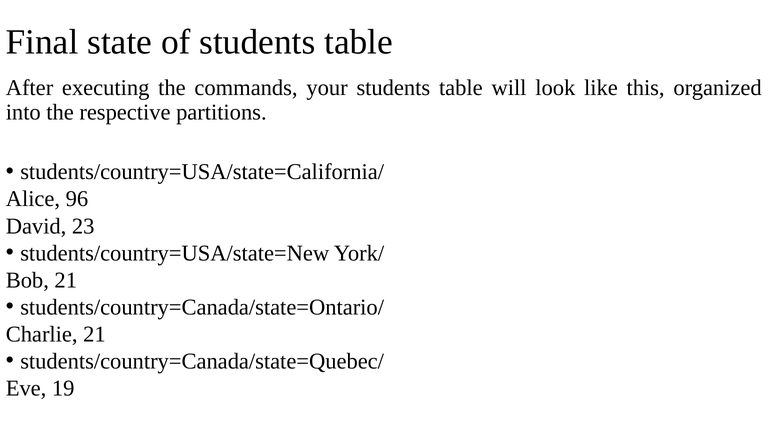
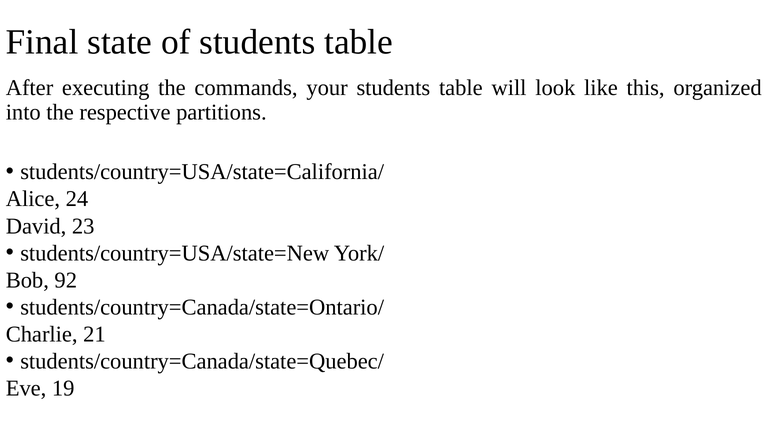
96: 96 -> 24 (77, 199)
Bob 21: 21 -> 92 (66, 280)
